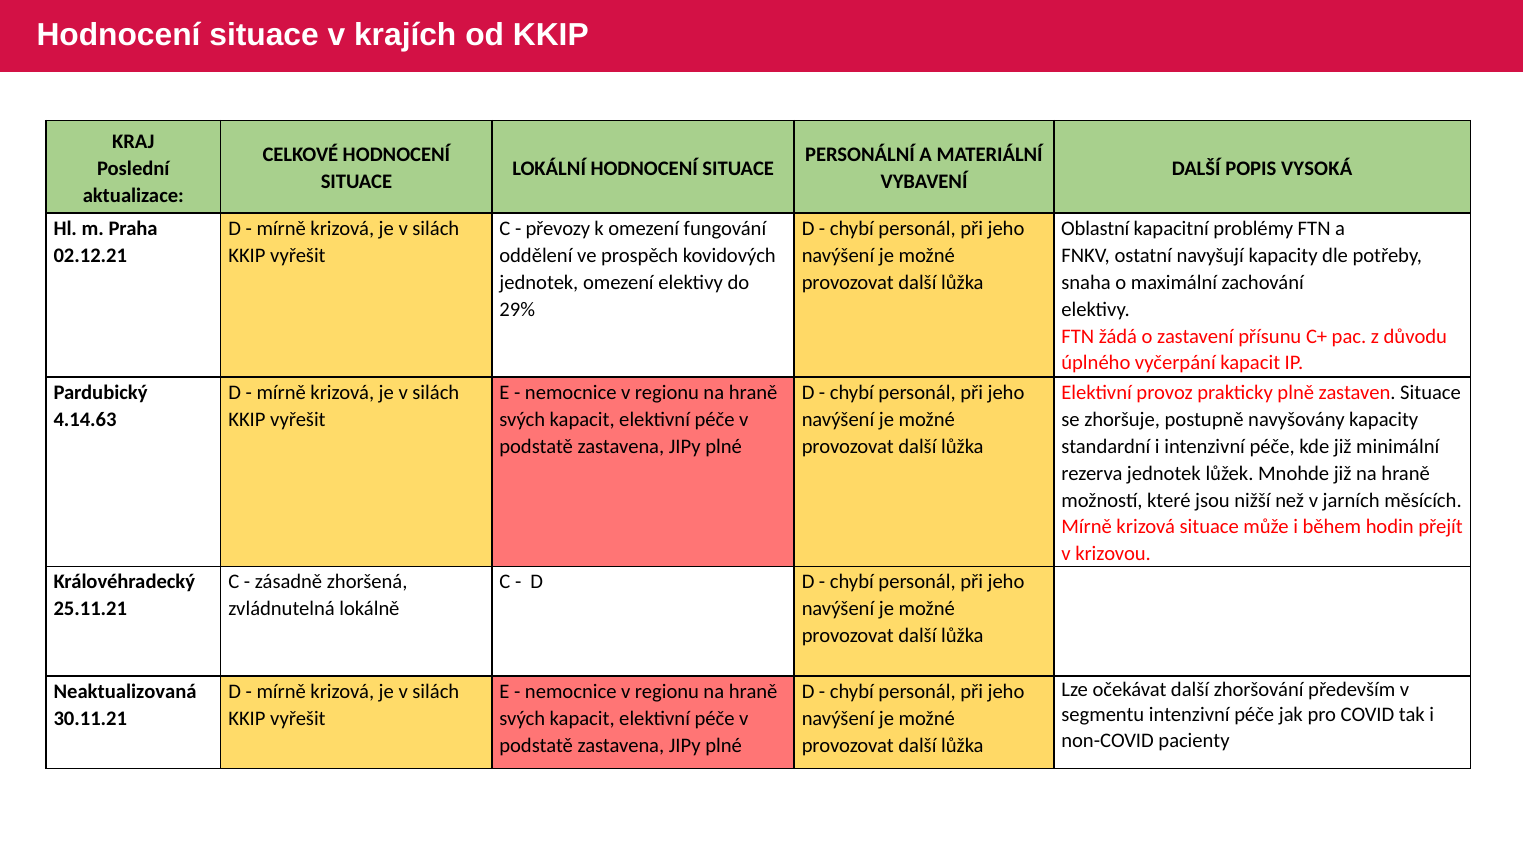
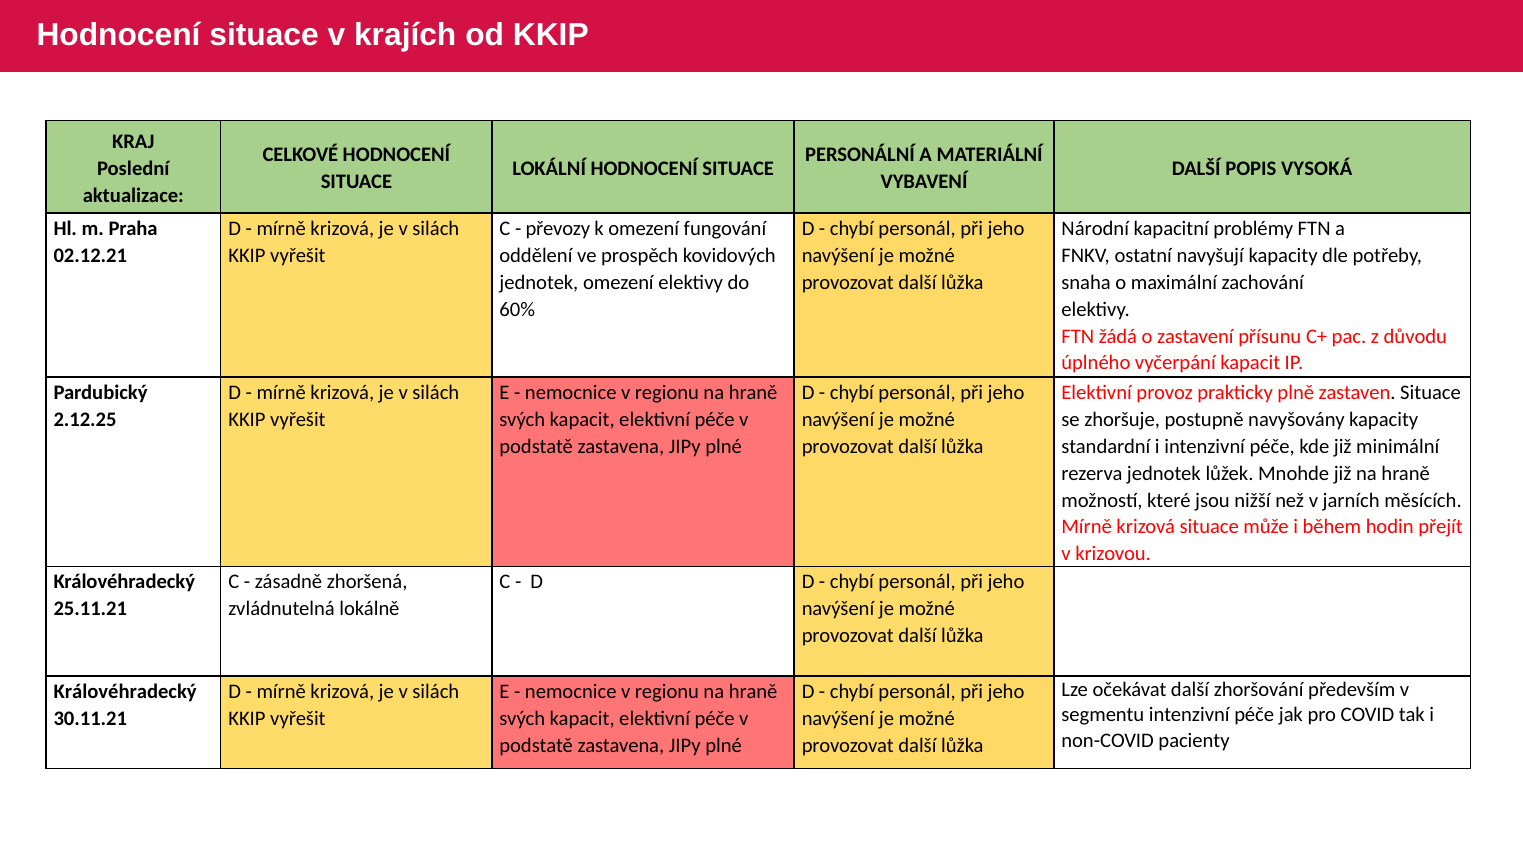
Oblastní: Oblastní -> Národní (1095, 229)
29%: 29% -> 60% (517, 309)
4.14.63: 4.14.63 -> 2.12.25 (85, 419)
Neaktualizovaná: Neaktualizovaná -> Královéhradecký (125, 691)
